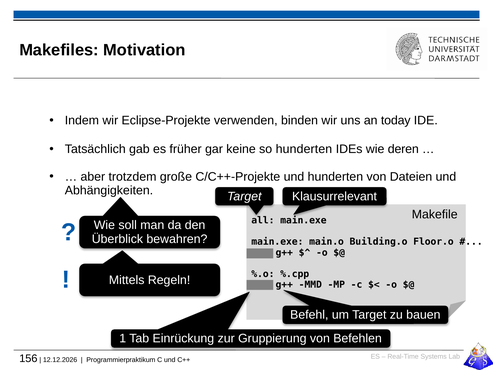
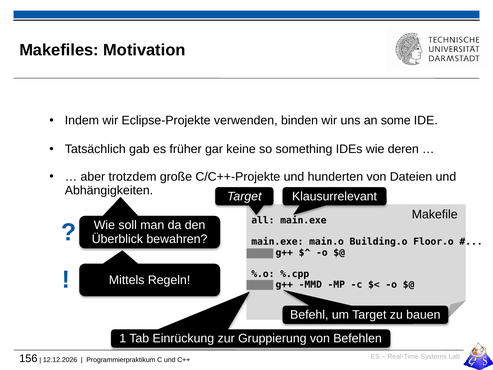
today: today -> some (396, 120)
so hunderten: hunderten -> something (304, 149)
